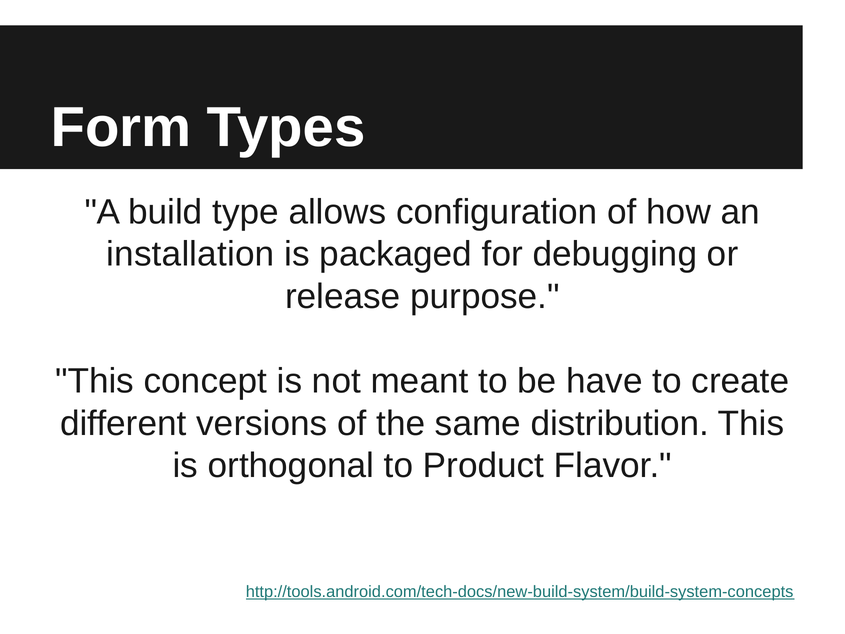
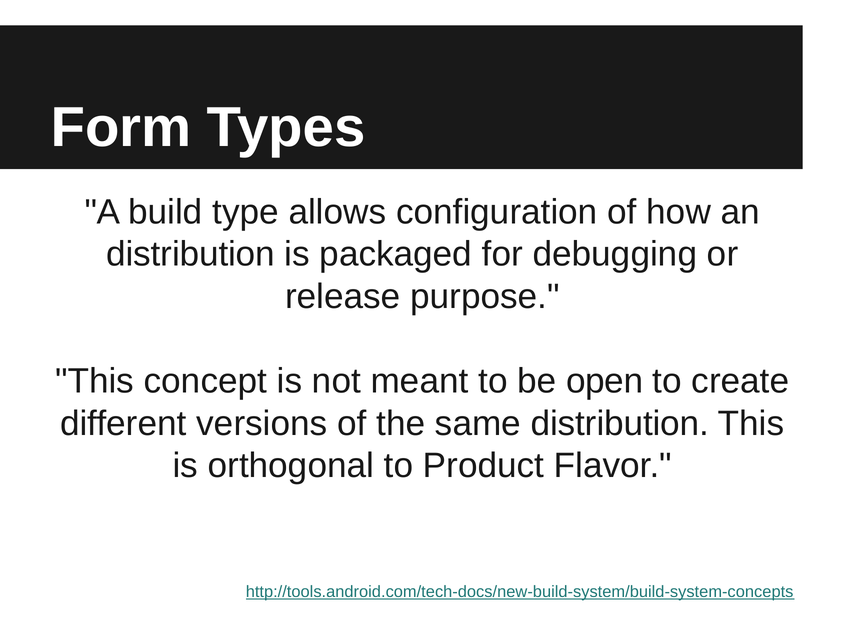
installation: installation -> distribution (191, 254)
have: have -> open (605, 381)
